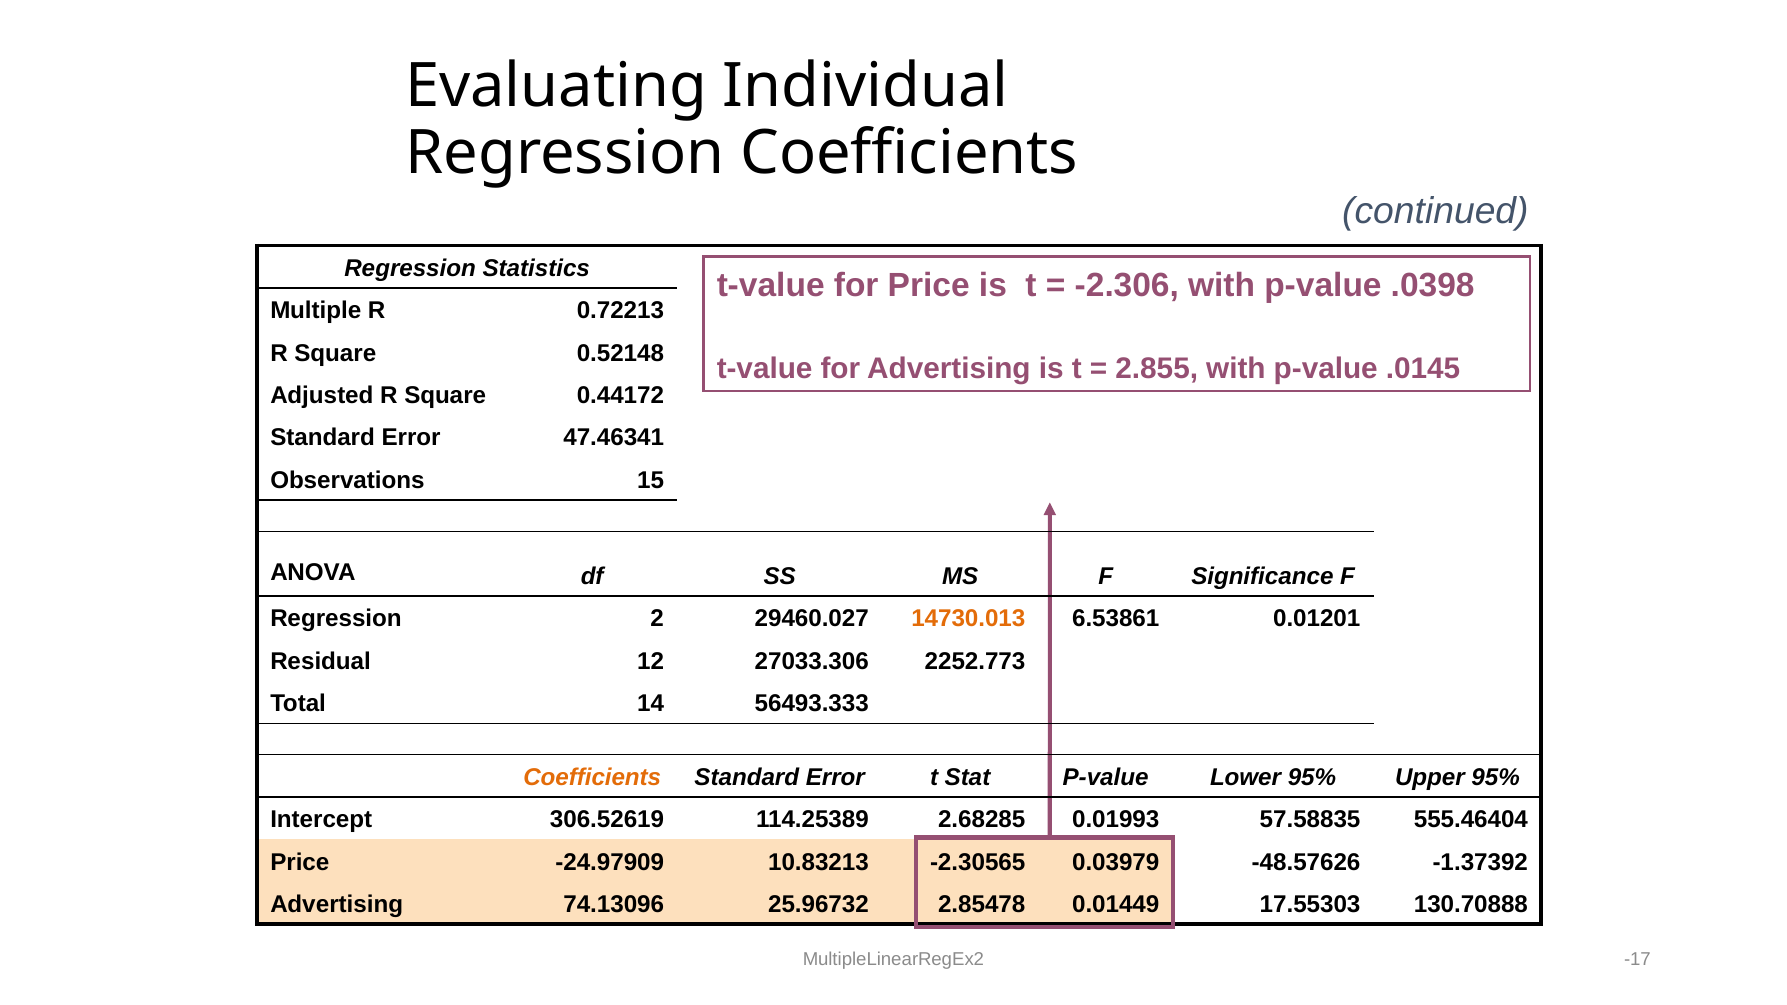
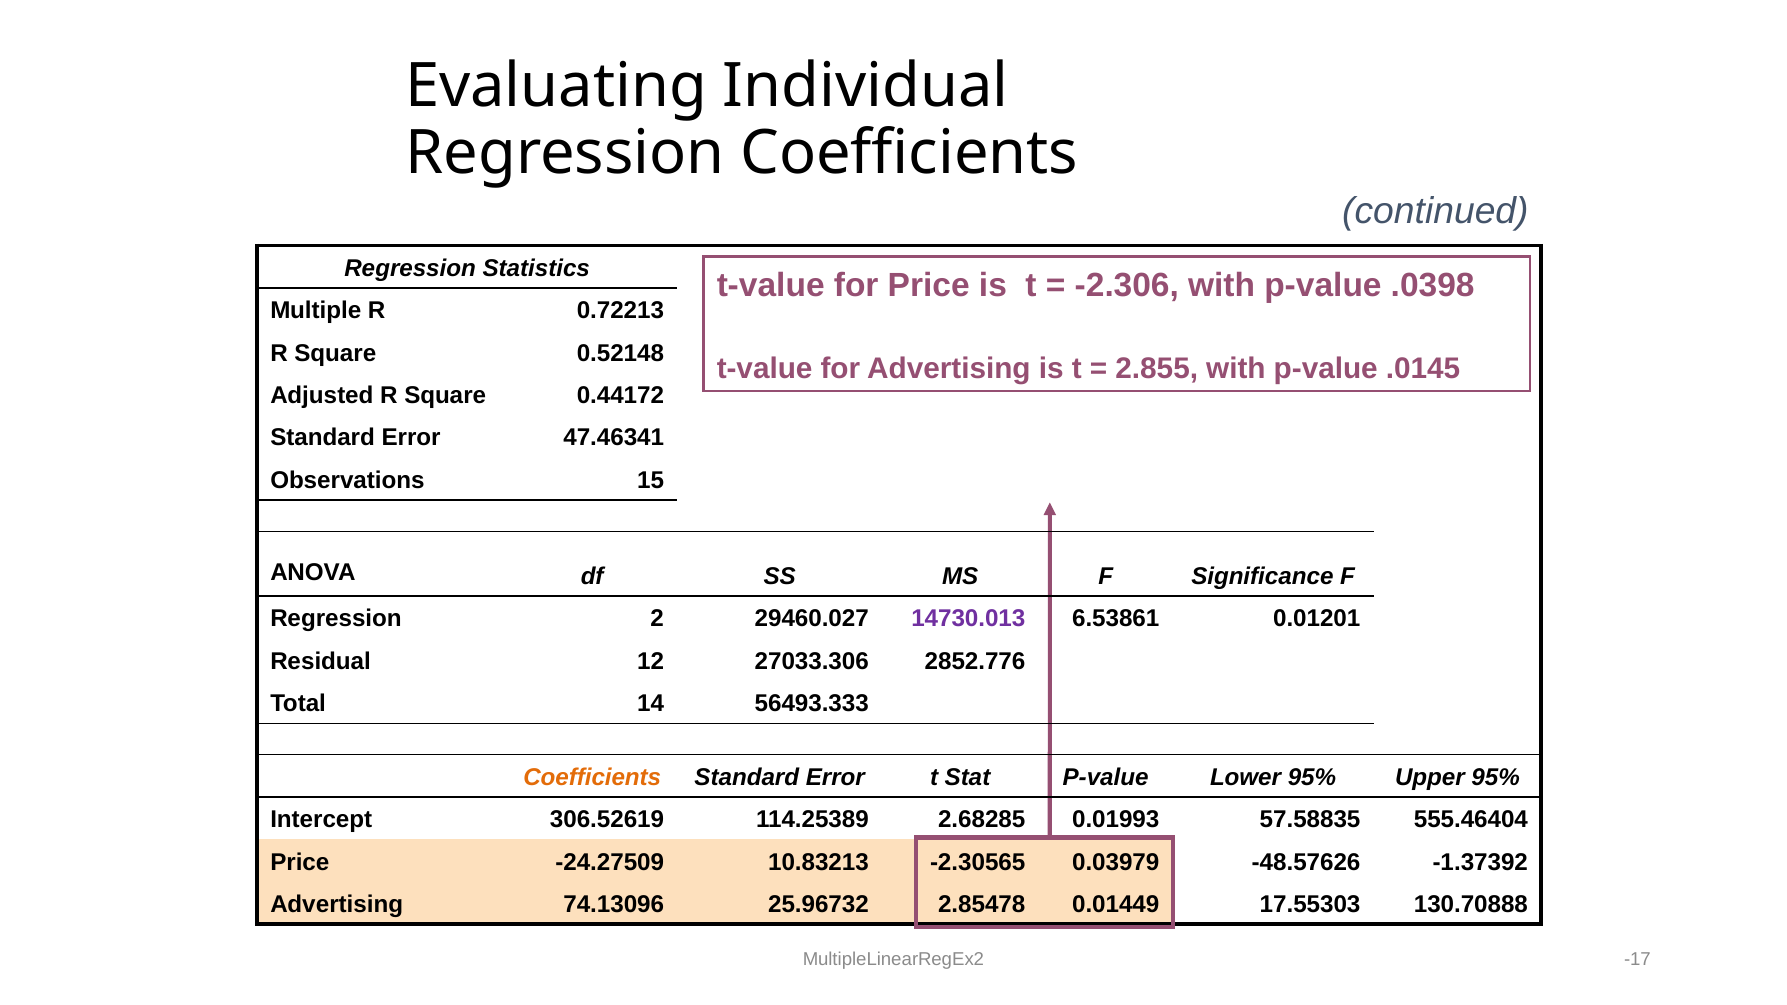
14730.013 colour: orange -> purple (968, 619)
2252.773: 2252.773 -> 2852.776 (975, 661)
-24.97909: -24.97909 -> -24.27509 (610, 862)
